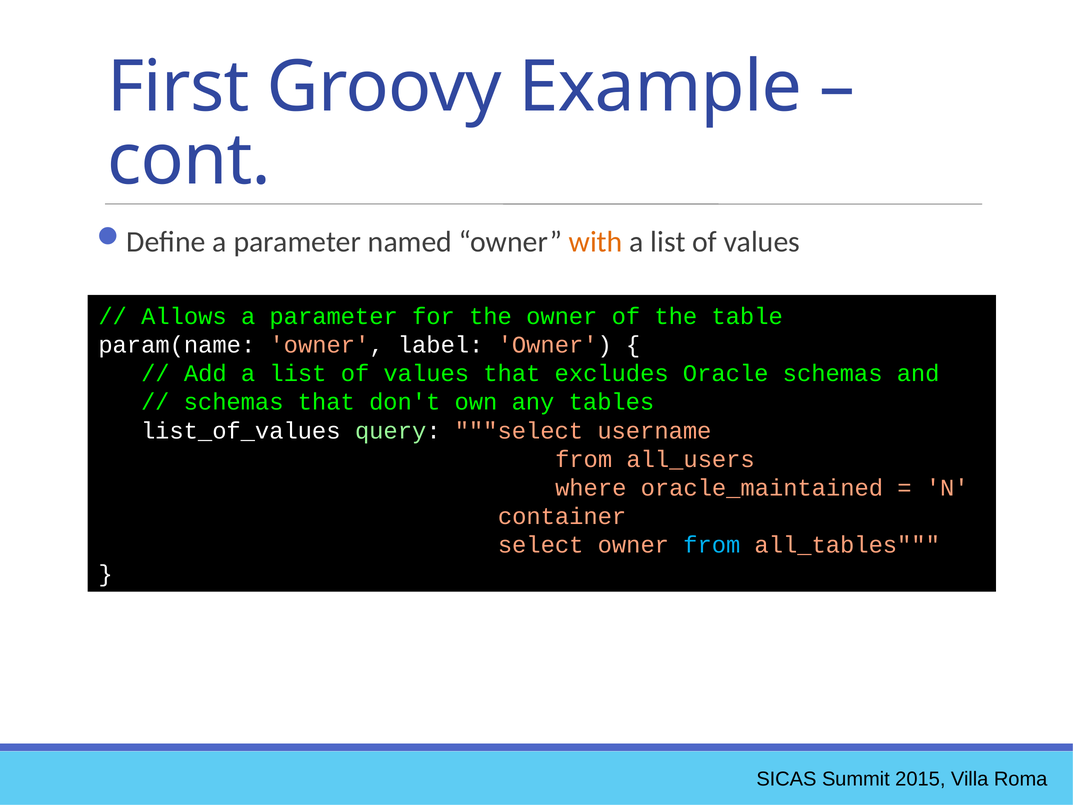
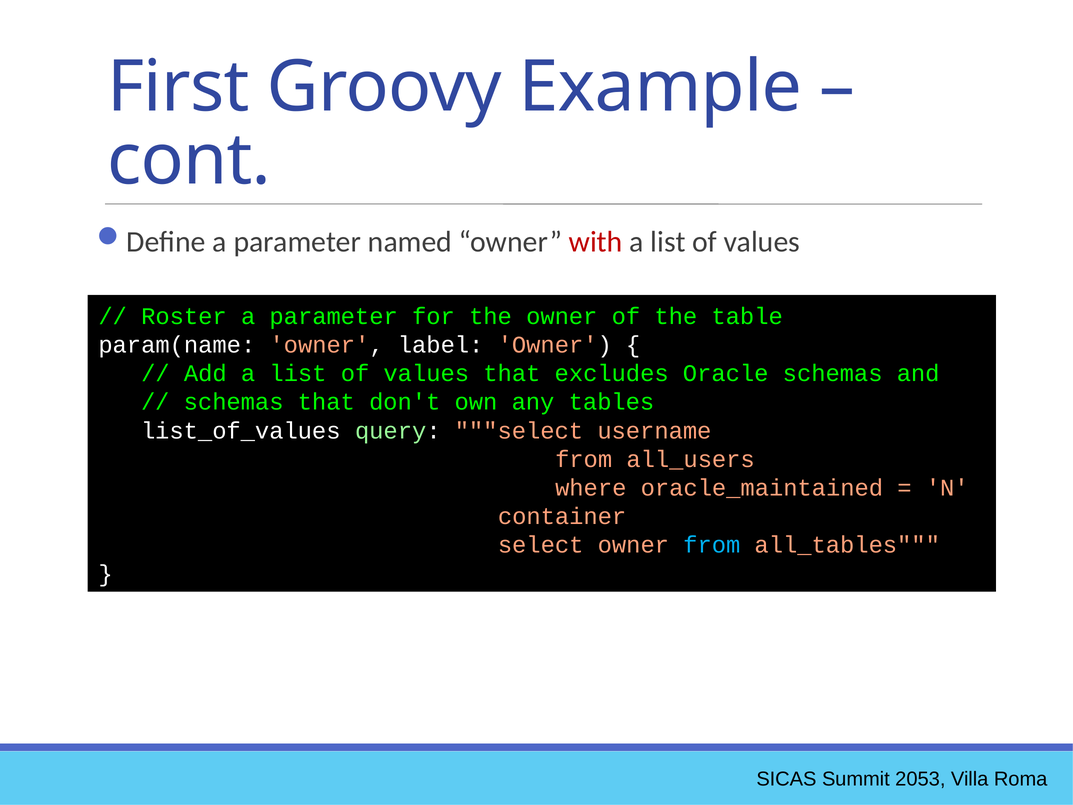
with colour: orange -> red (596, 242)
Allows: Allows -> Roster (184, 316)
2015: 2015 -> 2053 (920, 779)
